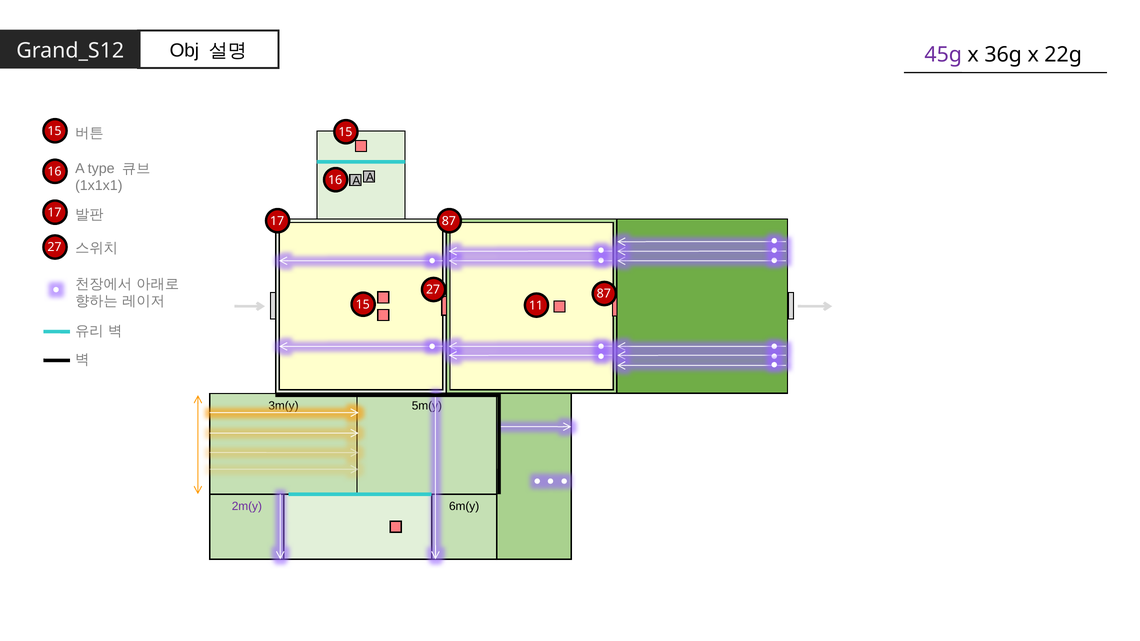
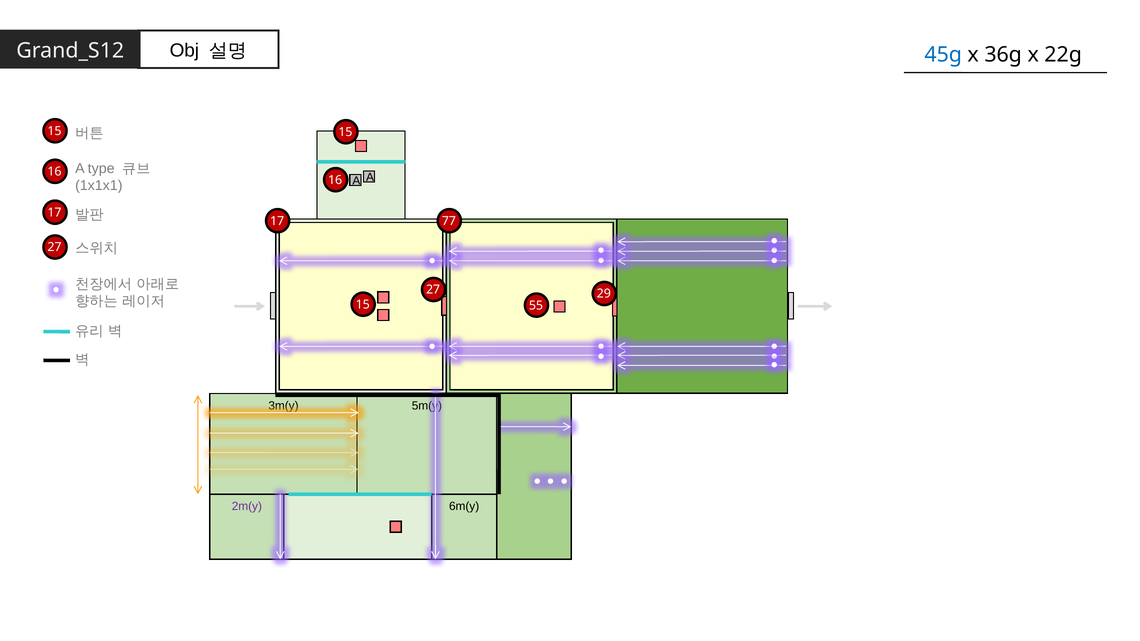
45g colour: purple -> blue (943, 55)
17 87: 87 -> 77 (449, 221)
27 87: 87 -> 29 (604, 294)
11: 11 -> 55 (536, 306)
